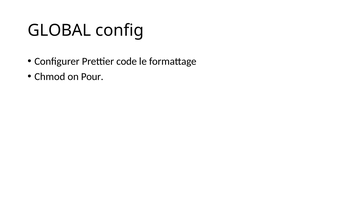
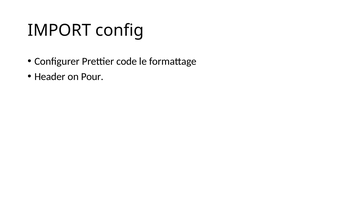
GLOBAL: GLOBAL -> IMPORT (59, 30)
Chmod: Chmod -> Header (50, 76)
